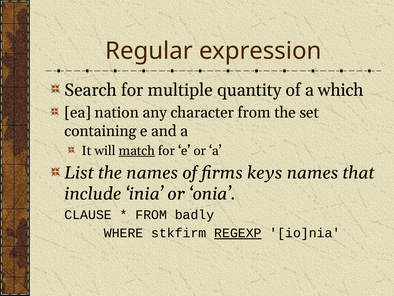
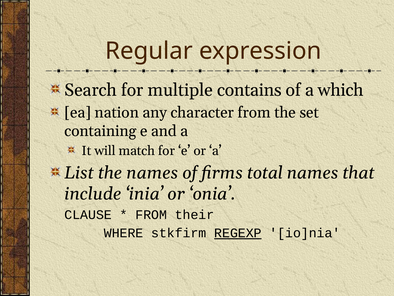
quantity: quantity -> contains (249, 90)
match underline: present -> none (137, 150)
keys: keys -> total (265, 173)
badly: badly -> their (195, 214)
